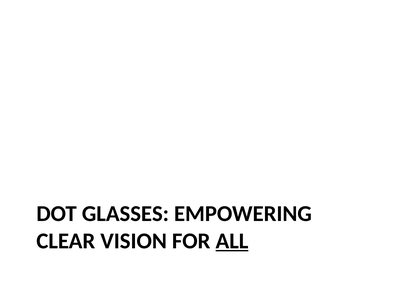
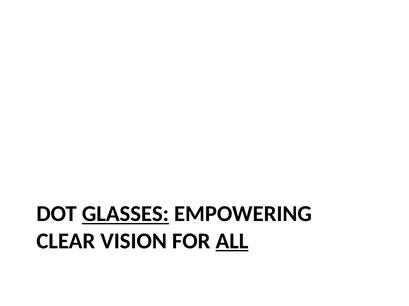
GLASSES underline: none -> present (125, 214)
